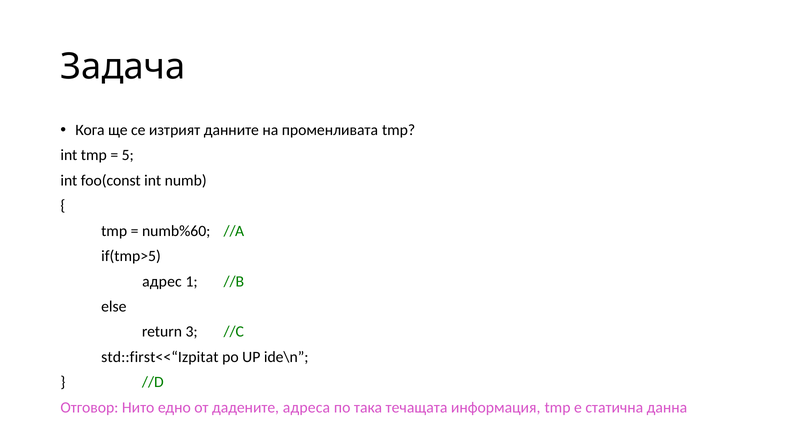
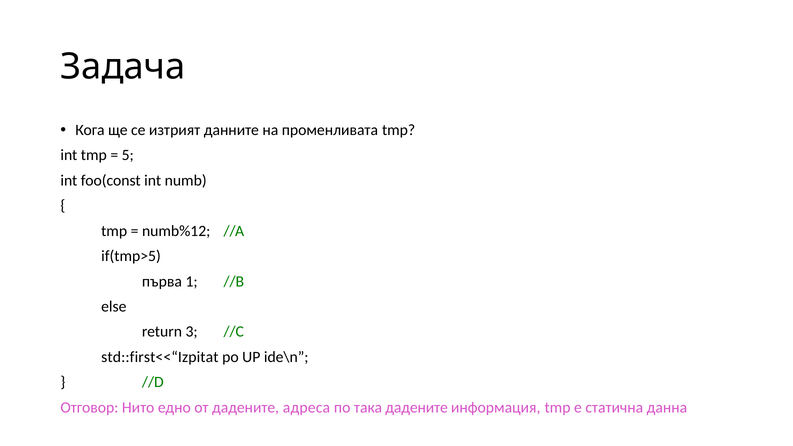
numb%60: numb%60 -> numb%12 (176, 231)
адрес: адрес -> първа (162, 281)
така течащата: течащата -> дадените (417, 407)
